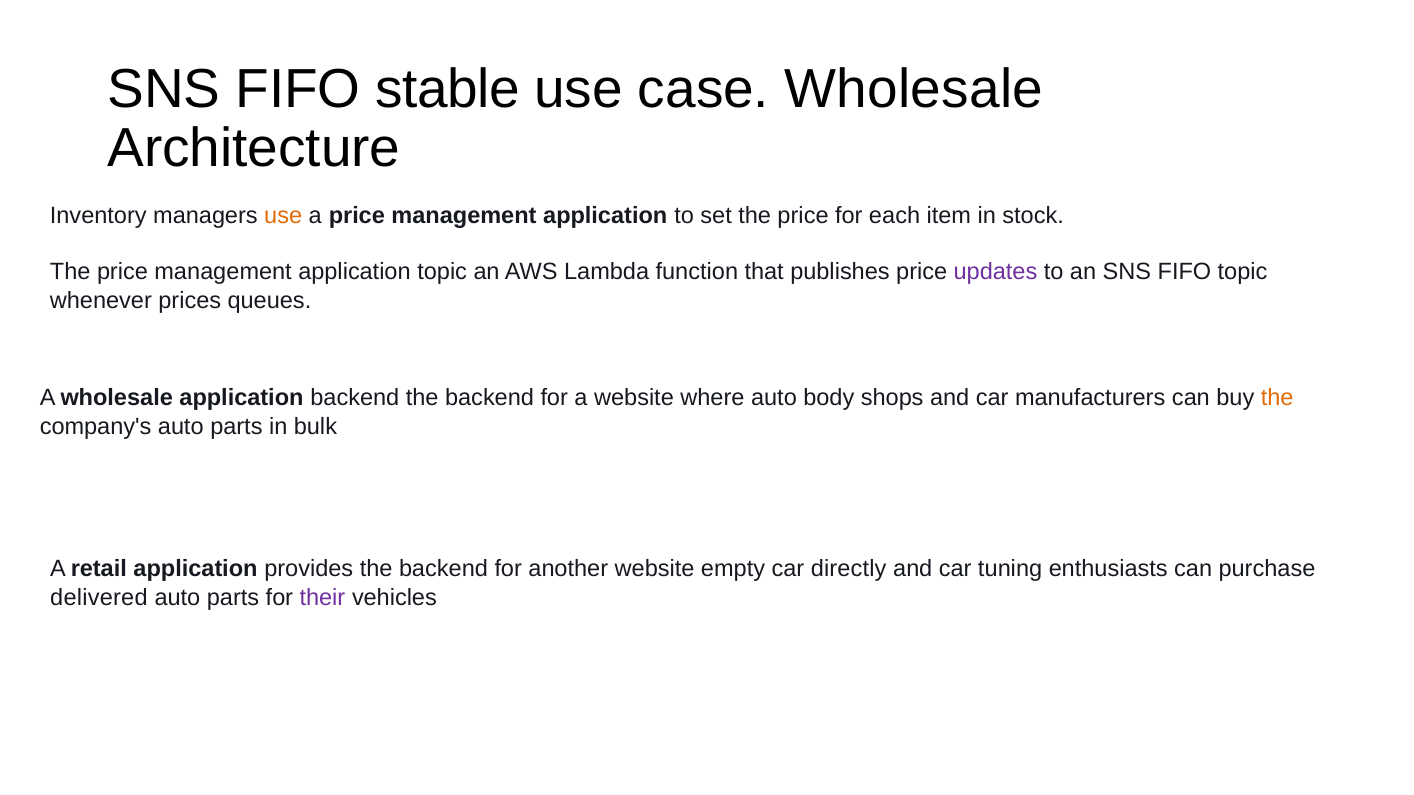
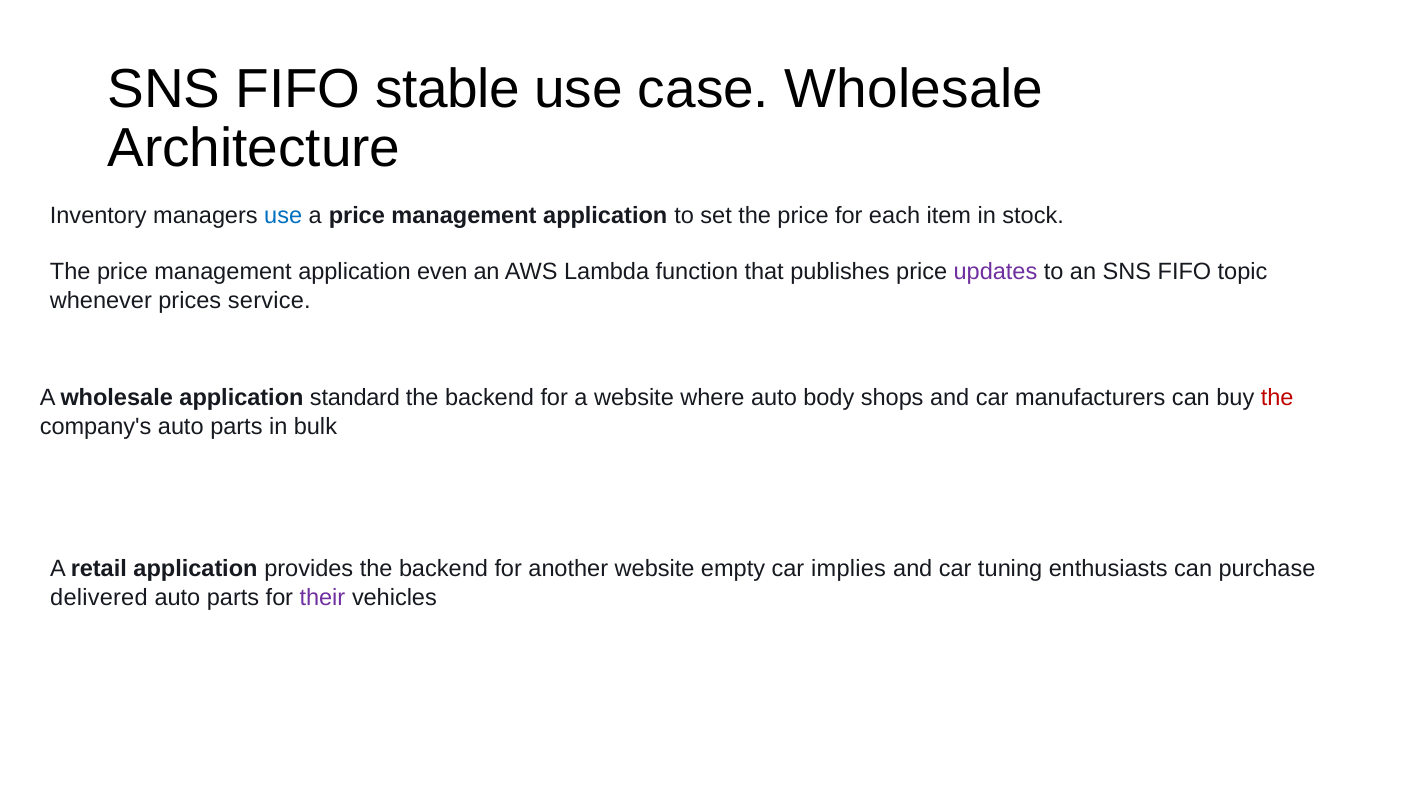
use colour: orange -> blue (283, 216)
application topic: topic -> even (442, 272)
queues: queues -> service (269, 300)
application backend: backend -> standard (355, 398)
the colour: orange -> red (1277, 398)
directly: directly -> implies (849, 569)
